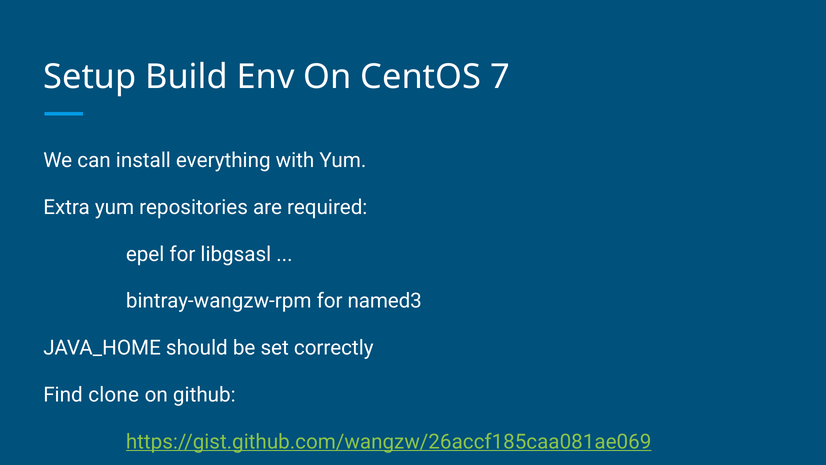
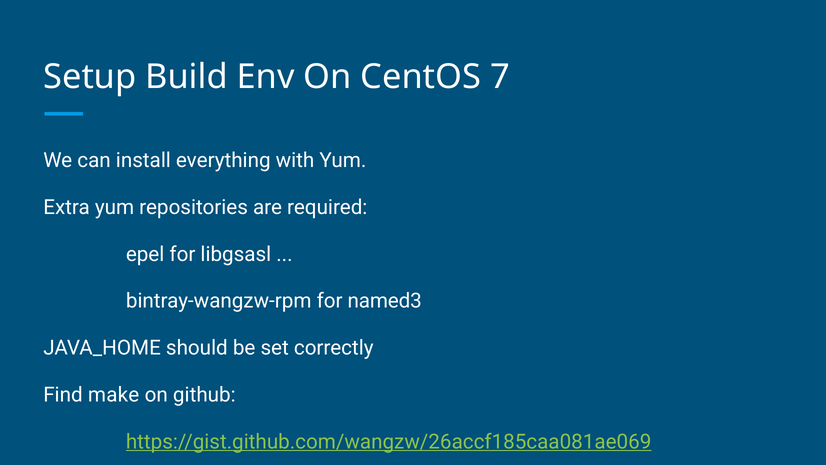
clone: clone -> make (114, 395)
